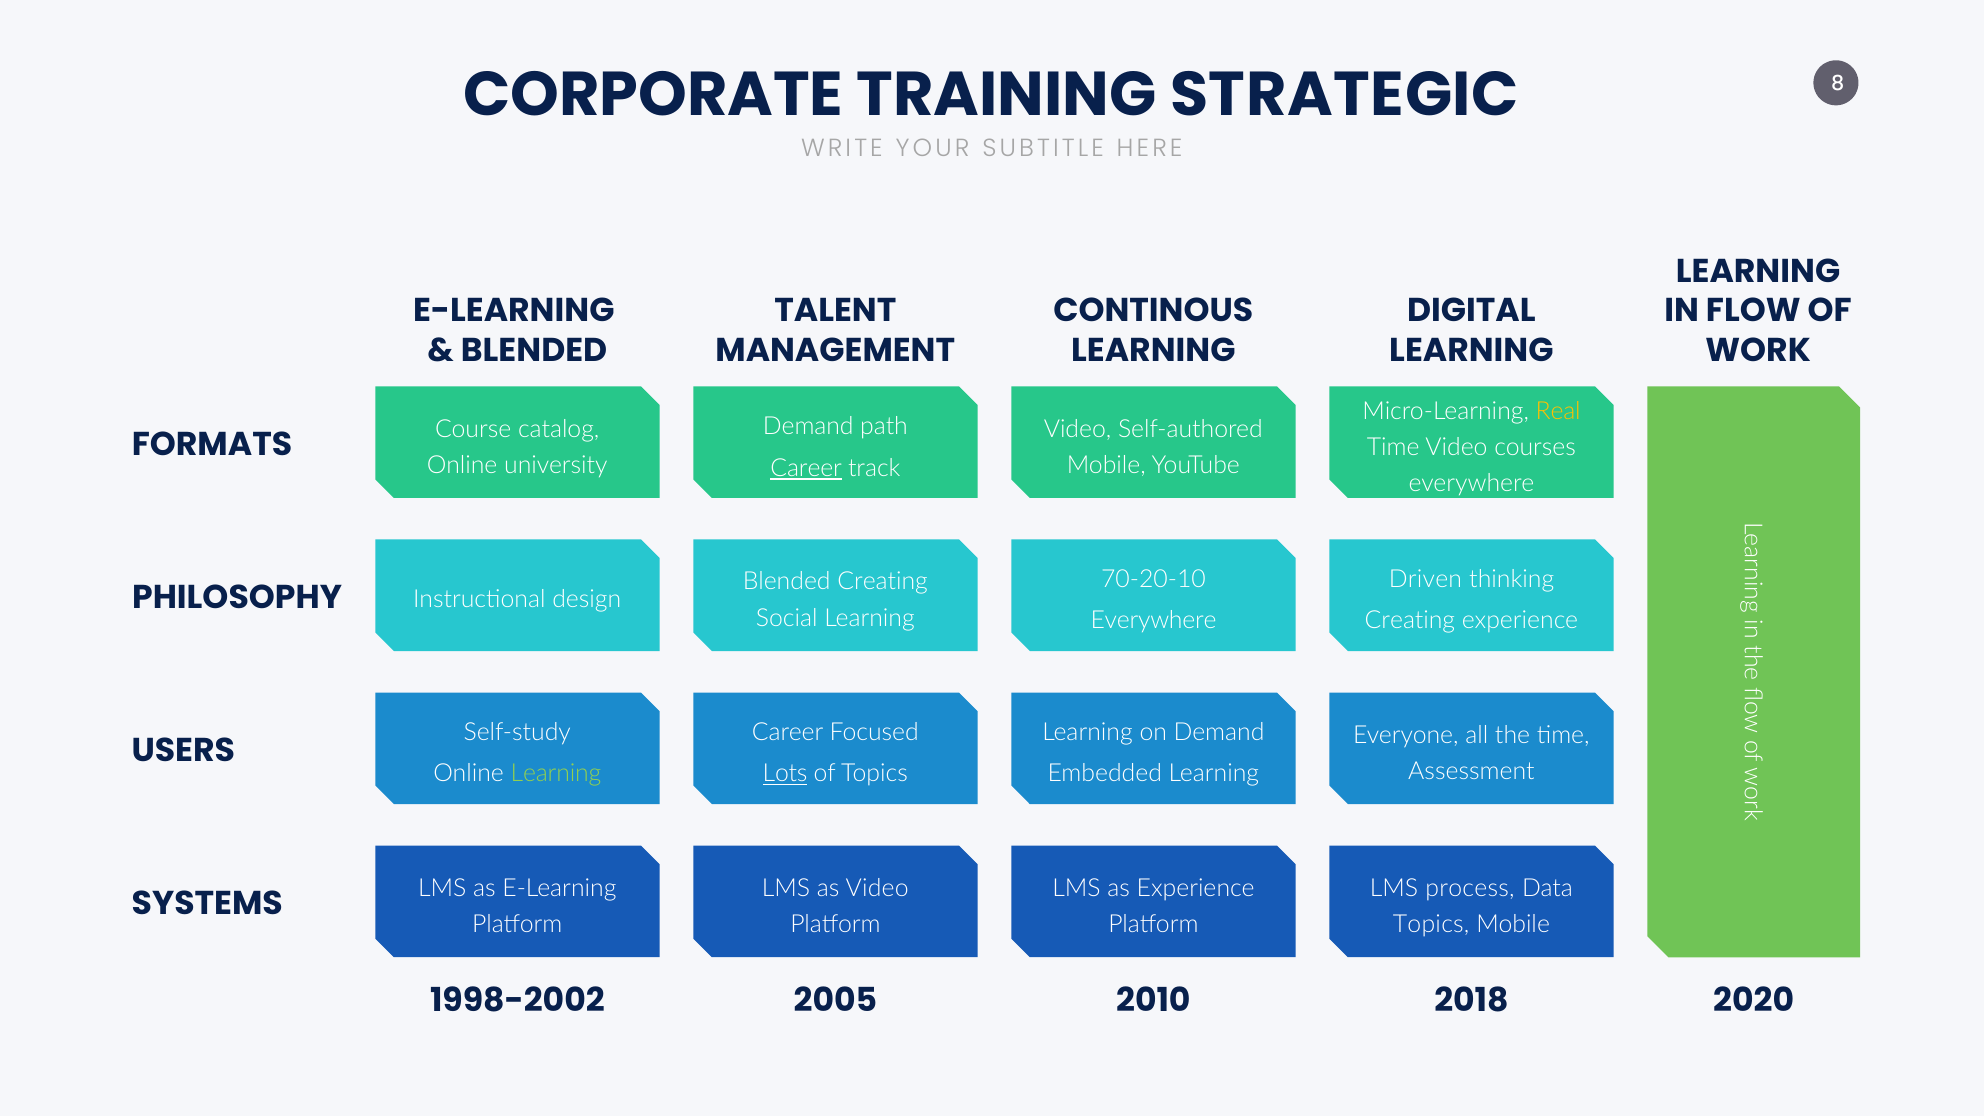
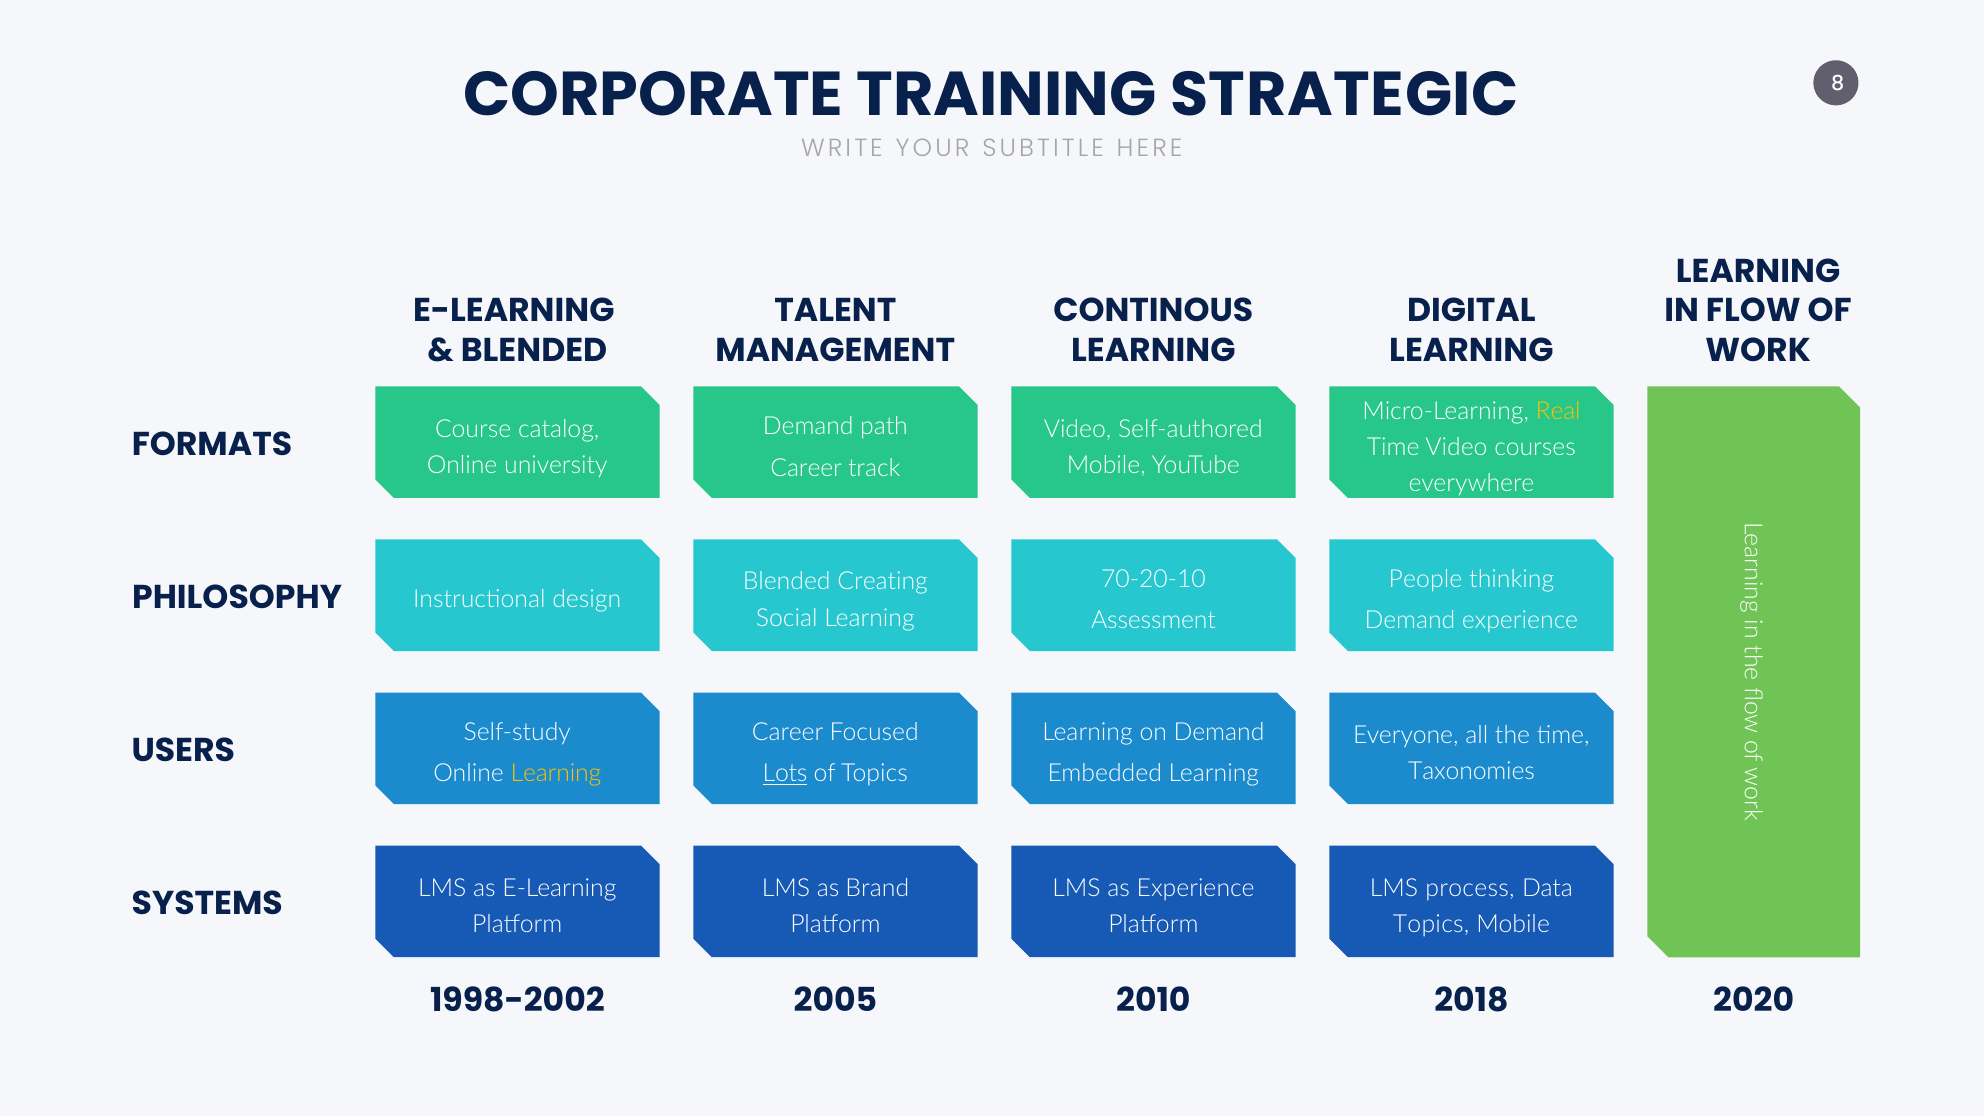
Career underline: present -> none (806, 468)
Driven: Driven -> People (1426, 579)
Everywhere: Everywhere -> Assessment (1153, 620)
Creating: Creating -> Demand (1410, 620)
Assessment: Assessment -> Taxonomies (1472, 771)
Learning colour: light green -> yellow (556, 774)
as Video: Video -> Brand (877, 889)
